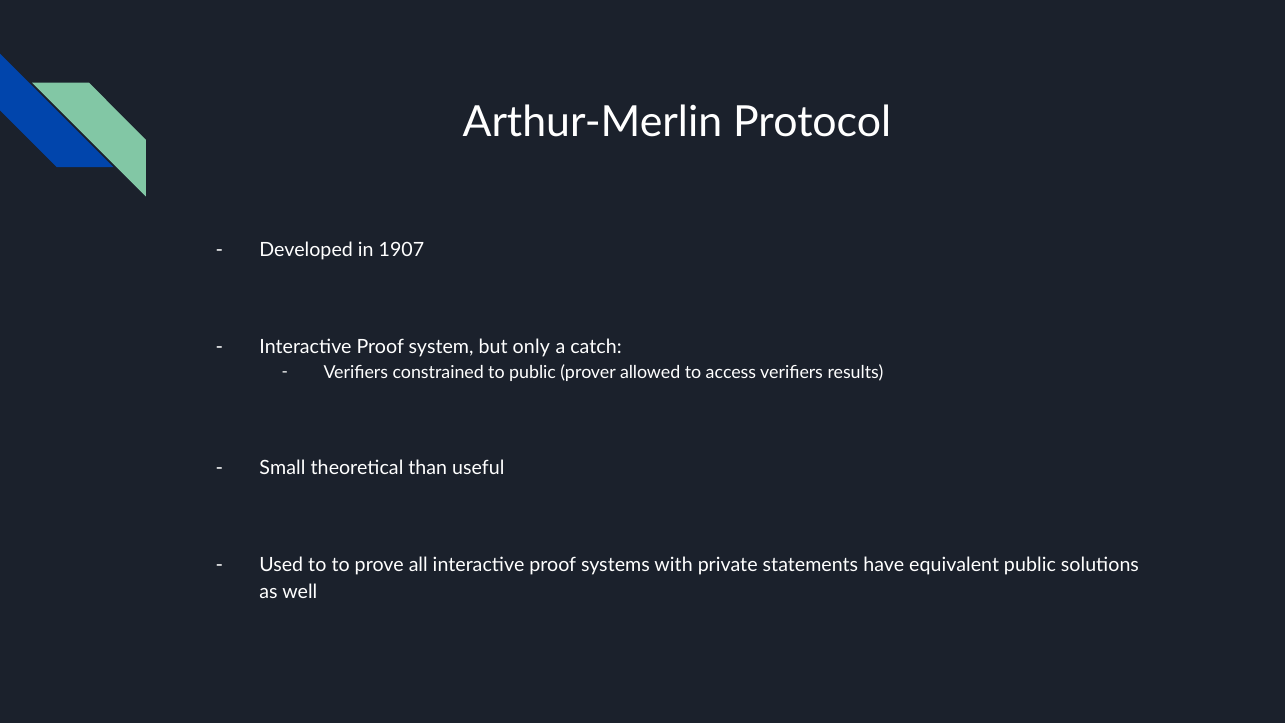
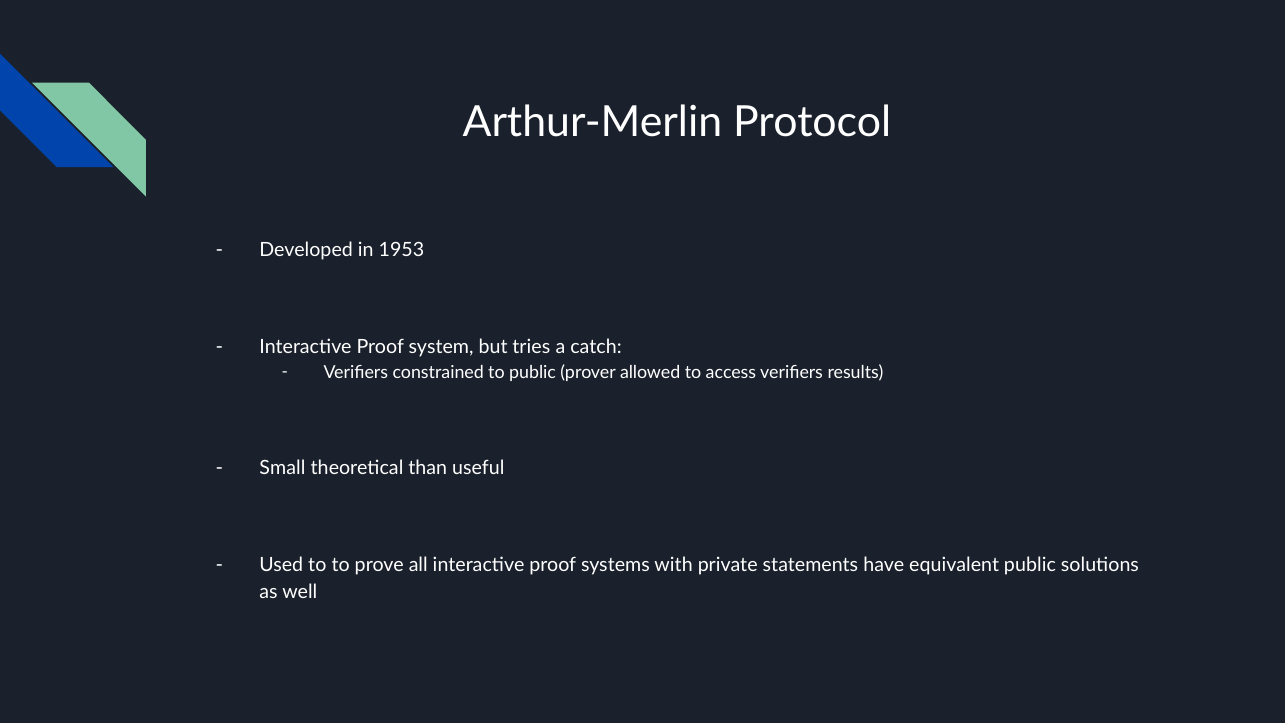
1907: 1907 -> 1953 (401, 250)
only: only -> tries (531, 347)
